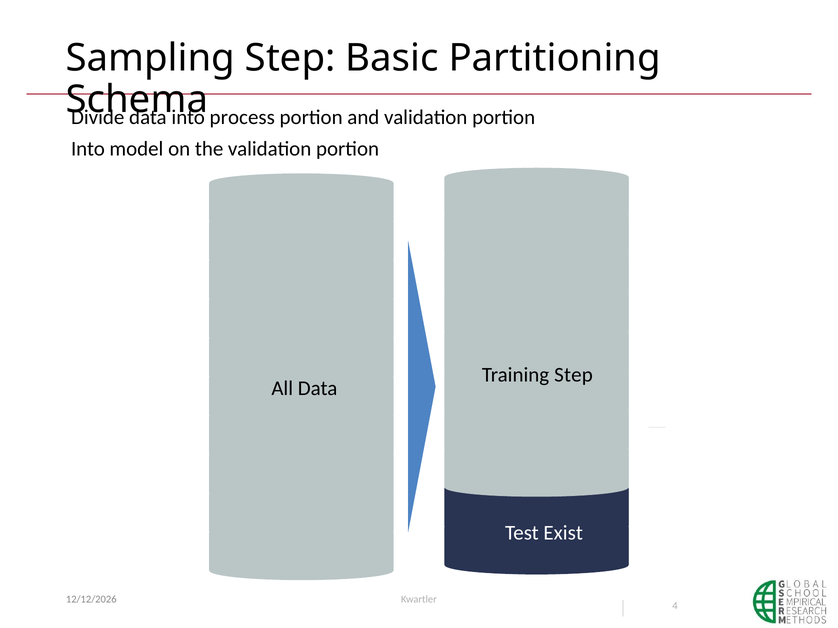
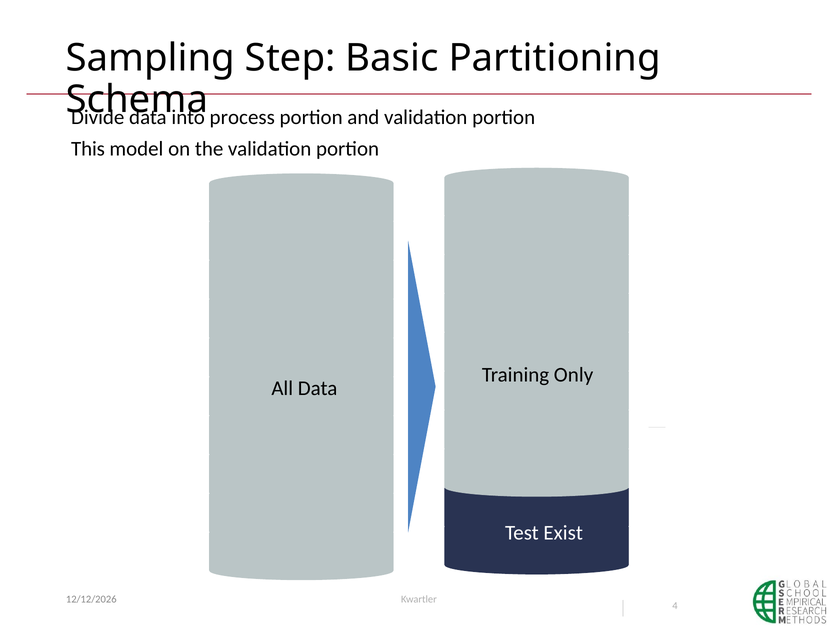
Into: Into -> This (88, 149)
Training Step: Step -> Only (574, 375)
